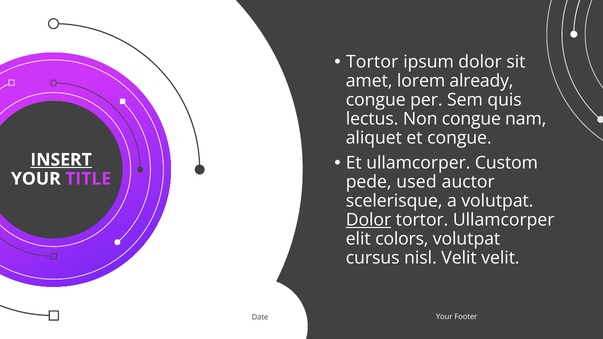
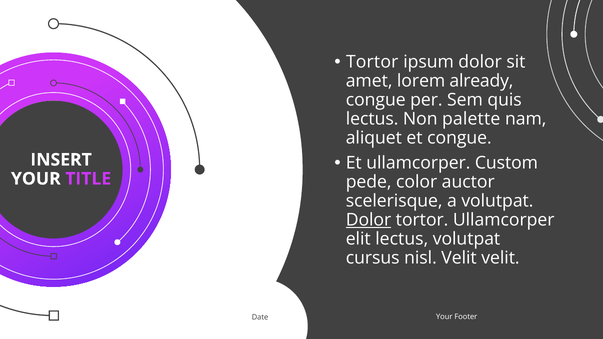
Non congue: congue -> palette (471, 119)
INSERT underline: present -> none (61, 160)
used: used -> color (417, 182)
elit colors: colors -> lectus (402, 239)
